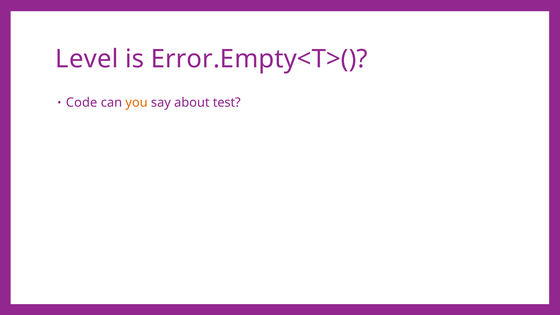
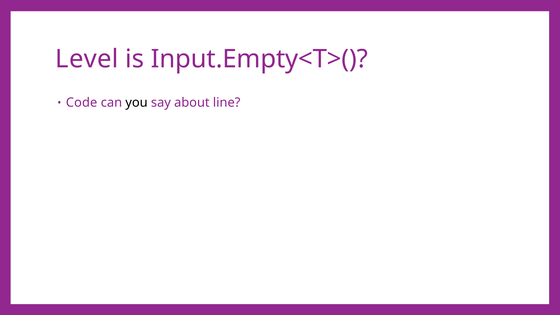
Error.Empty<T>(: Error.Empty<T>( -> Input.Empty<T>( (259, 59)
you colour: orange -> black (137, 103)
test: test -> line (227, 103)
